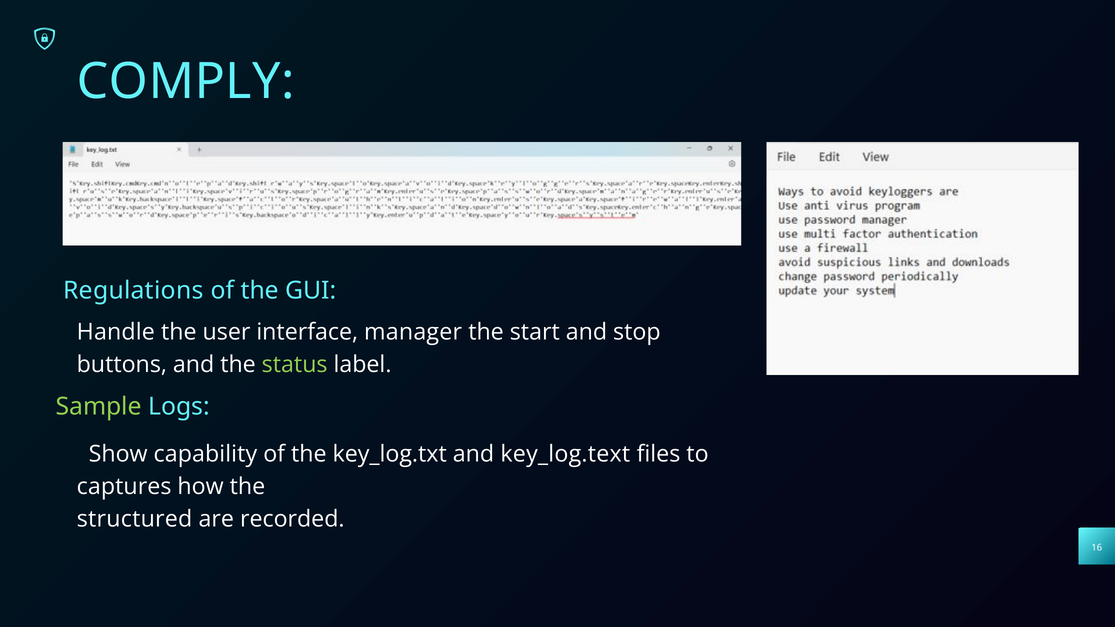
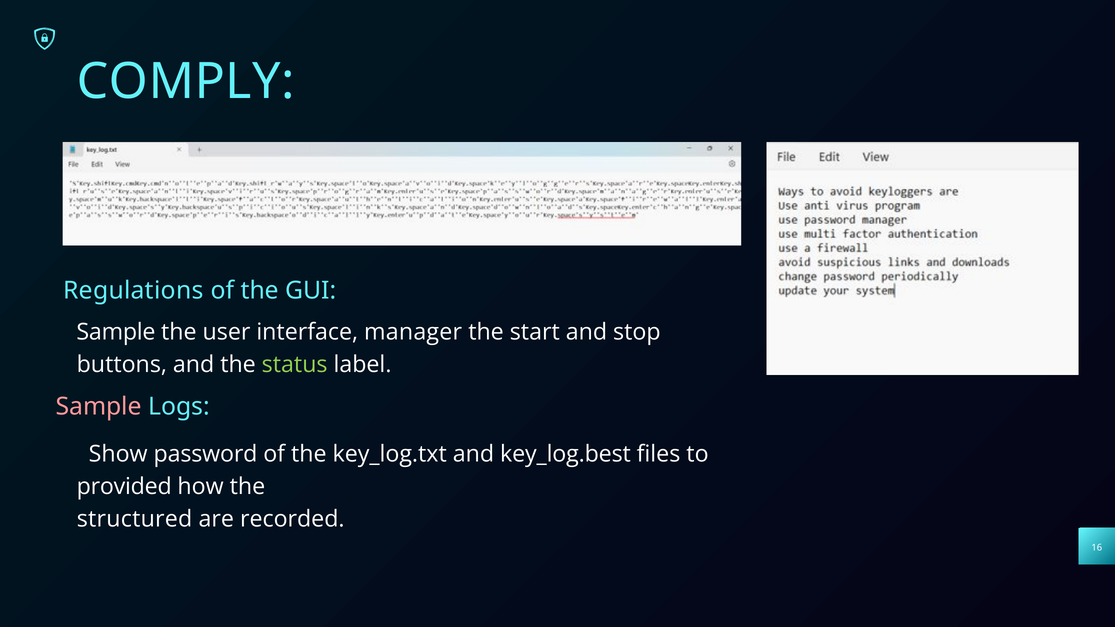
Handle: Handle -> Sample (116, 332)
Sample colour: light green -> pink (99, 407)
capability: capability -> password (206, 454)
key_log.text: key_log.text -> key_log.best (565, 454)
captures: captures -> provided (124, 487)
